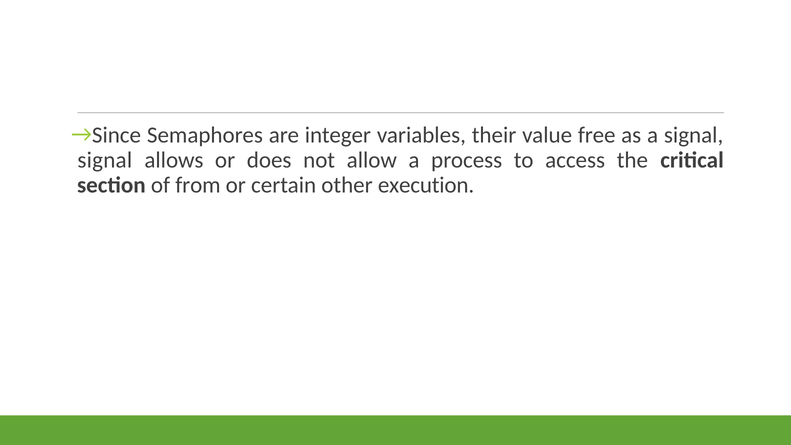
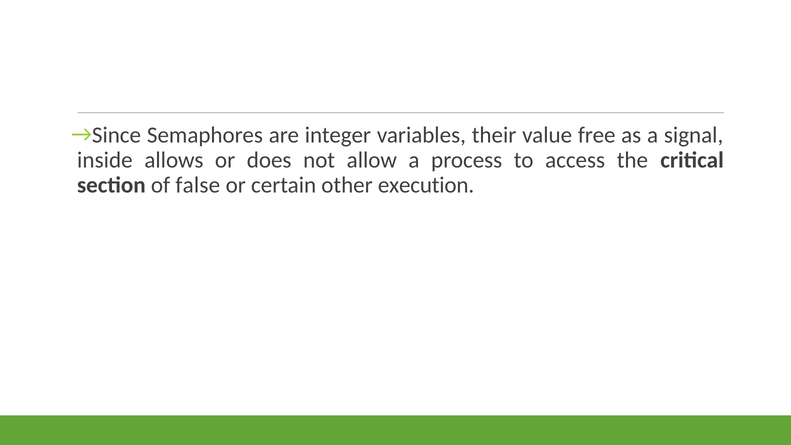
signal: signal -> inside (105, 160)
from: from -> false (198, 185)
